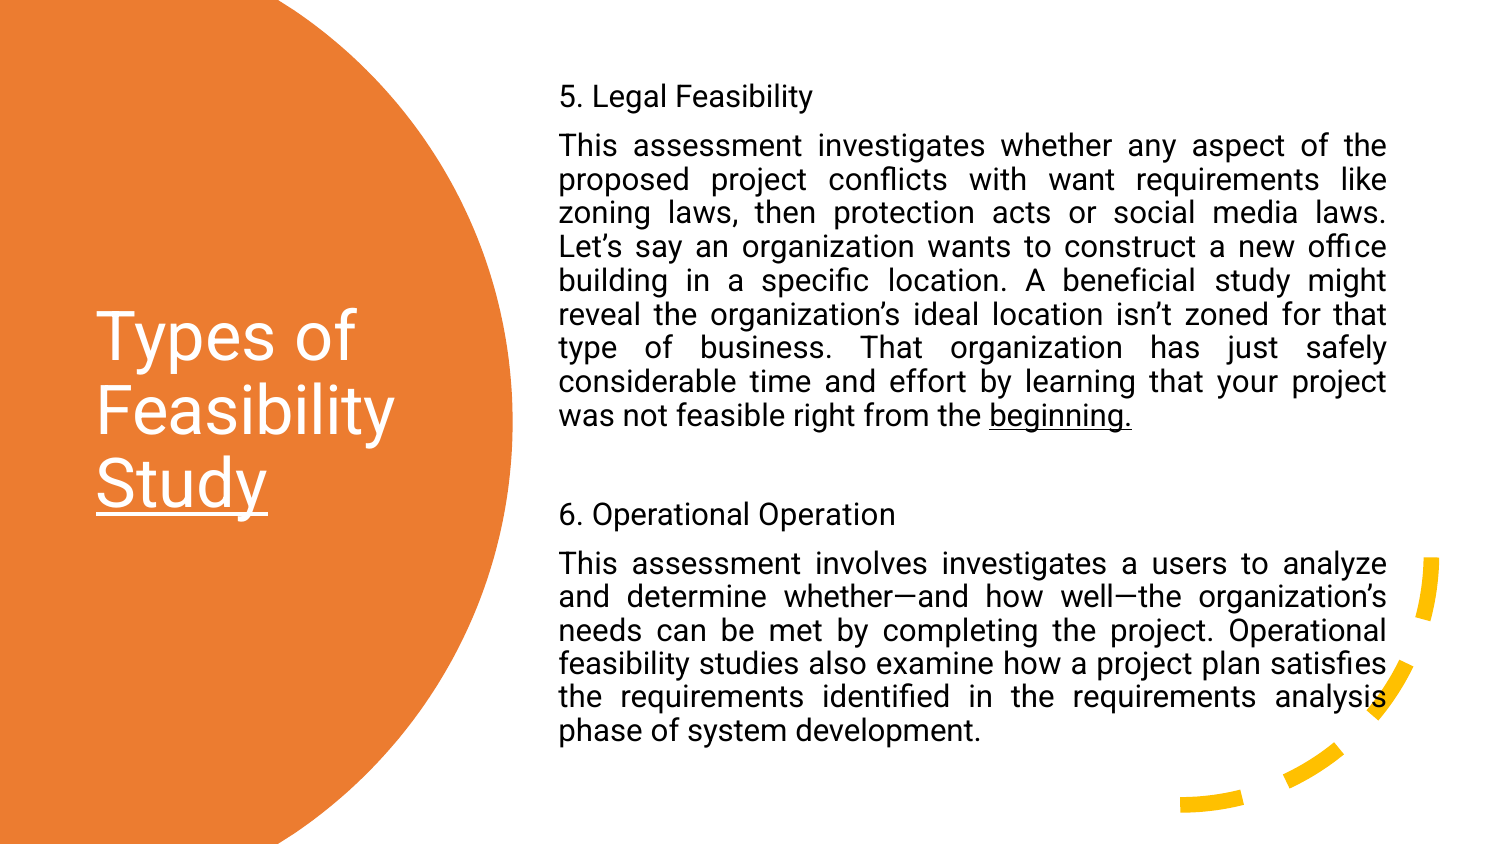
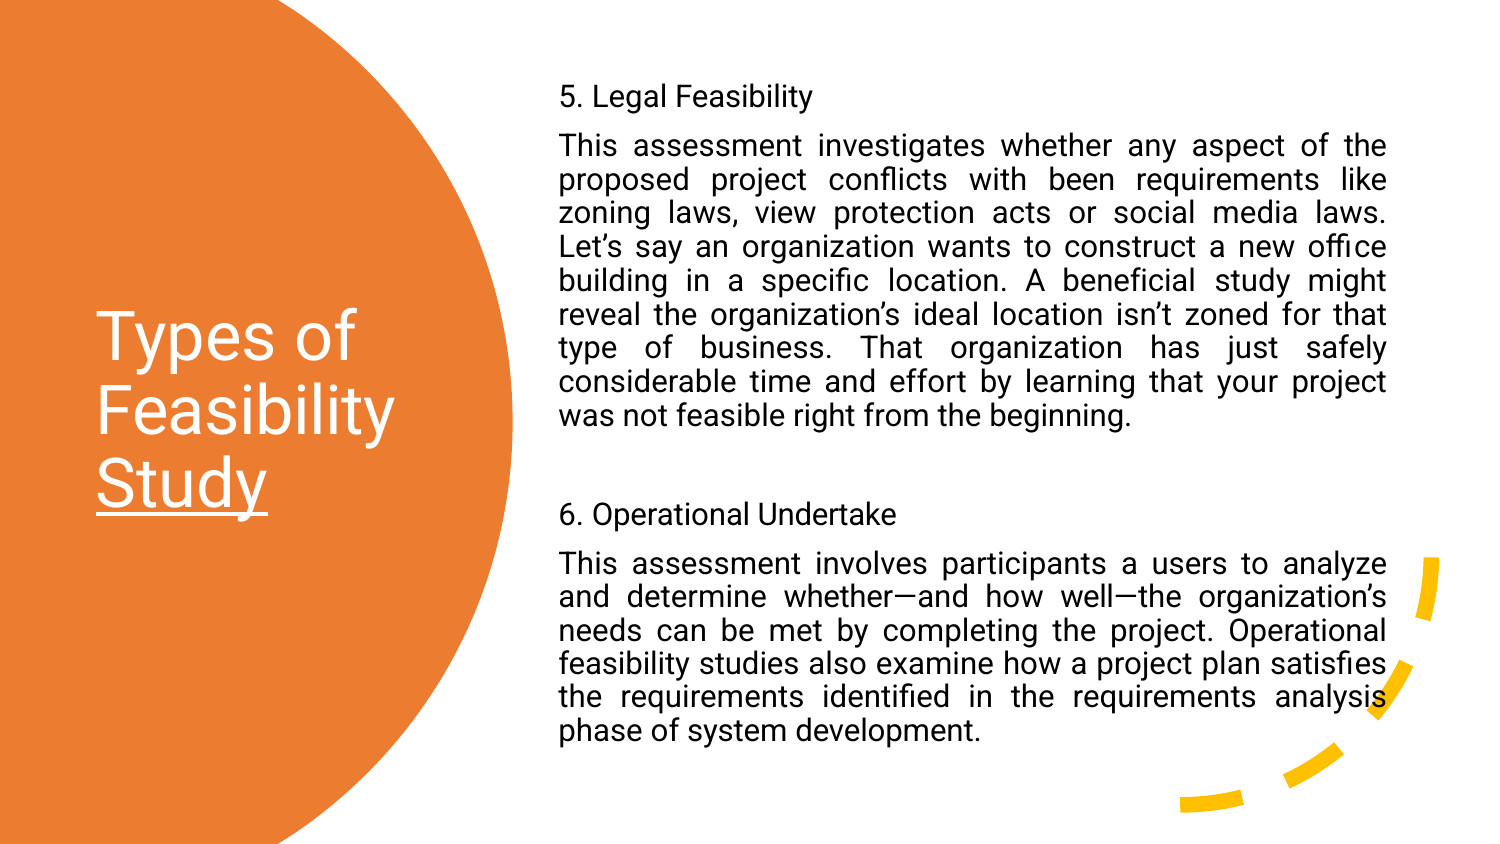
want: want -> been (1082, 180)
then: then -> view (786, 213)
beginning underline: present -> none (1061, 416)
Operation: Operation -> Undertake (827, 515)
involves investigates: investigates -> participants (1024, 564)
